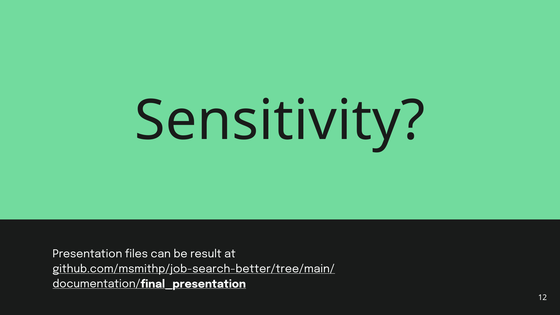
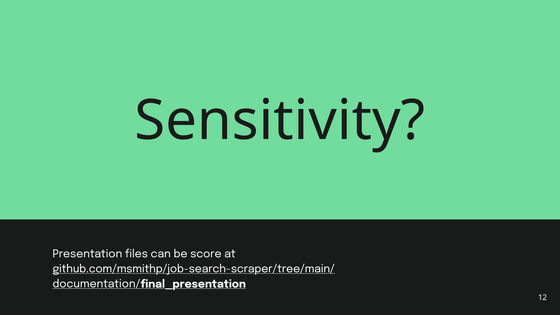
result: result -> score (206, 254)
github.com/msmithp/job-search-better/tree/main/: github.com/msmithp/job-search-better/tree/main/ -> github.com/msmithp/job-search-scraper/tree/main/ (194, 269)
